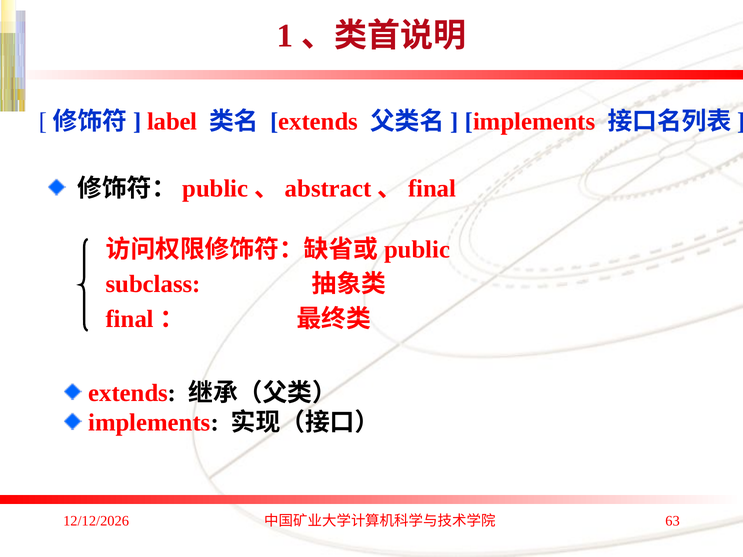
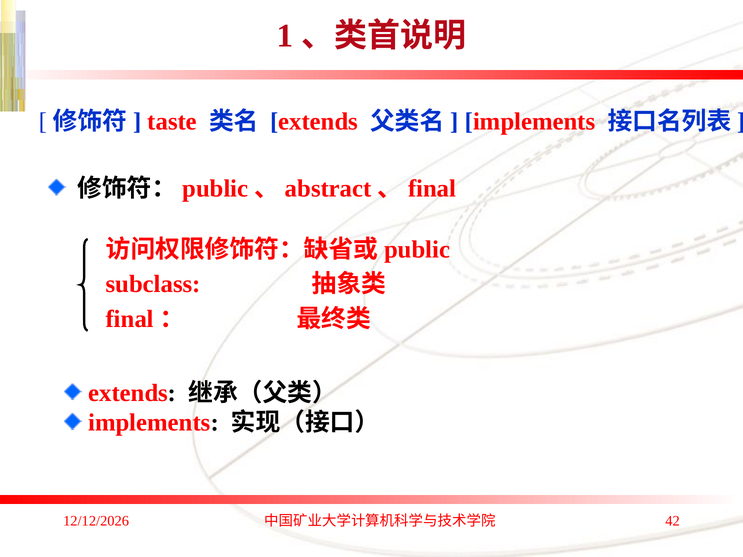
label: label -> taste (172, 122)
63: 63 -> 42 (673, 521)
